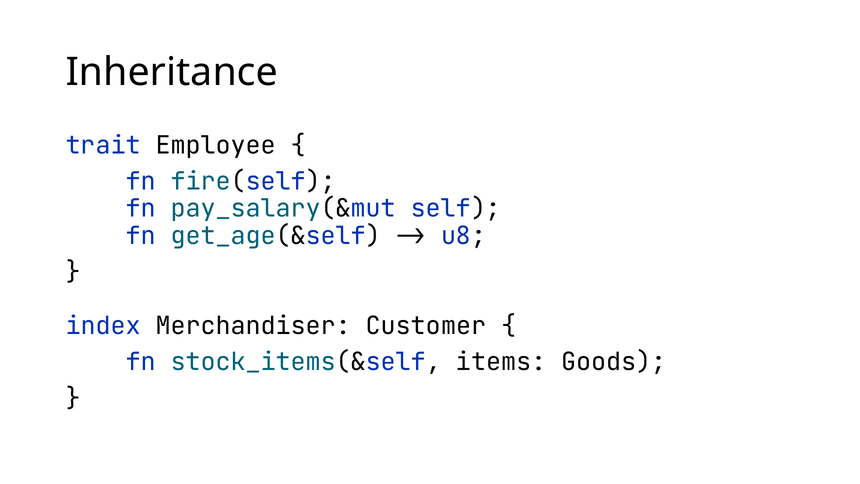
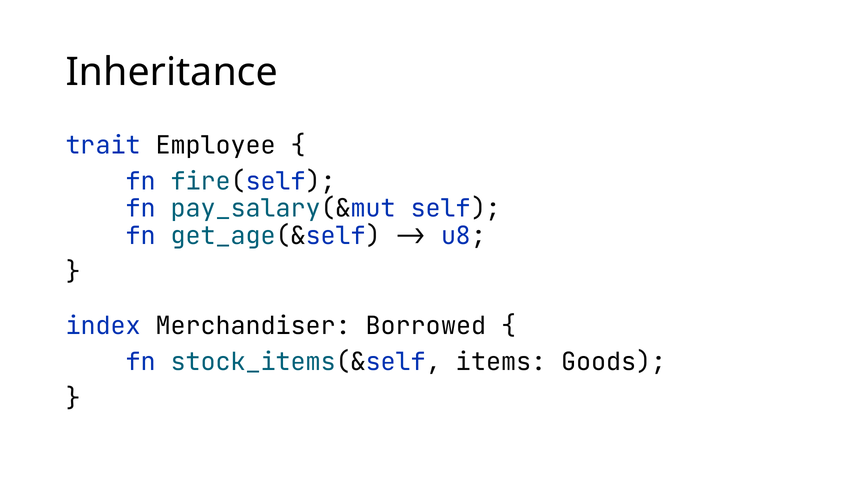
Customer: Customer -> Borrowed (426, 326)
